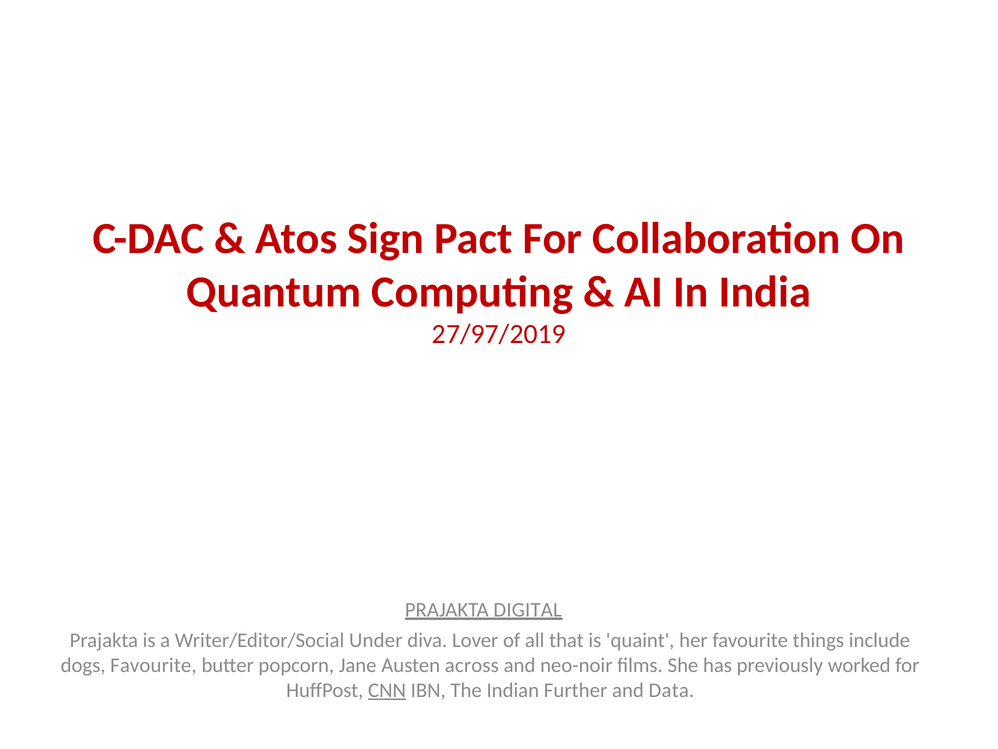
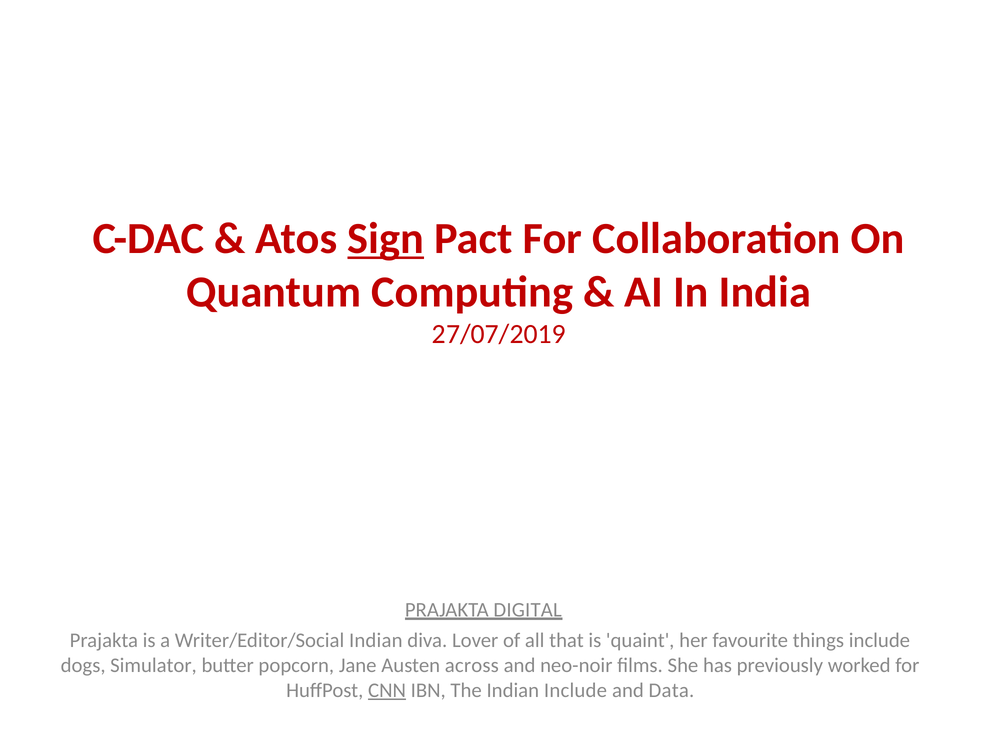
Sign underline: none -> present (386, 238)
27/97/2019: 27/97/2019 -> 27/07/2019 (499, 334)
Writer/Editor/Social Under: Under -> Indian (376, 640)
dogs Favourite: Favourite -> Simulator (153, 665)
Indian Further: Further -> Include (576, 690)
